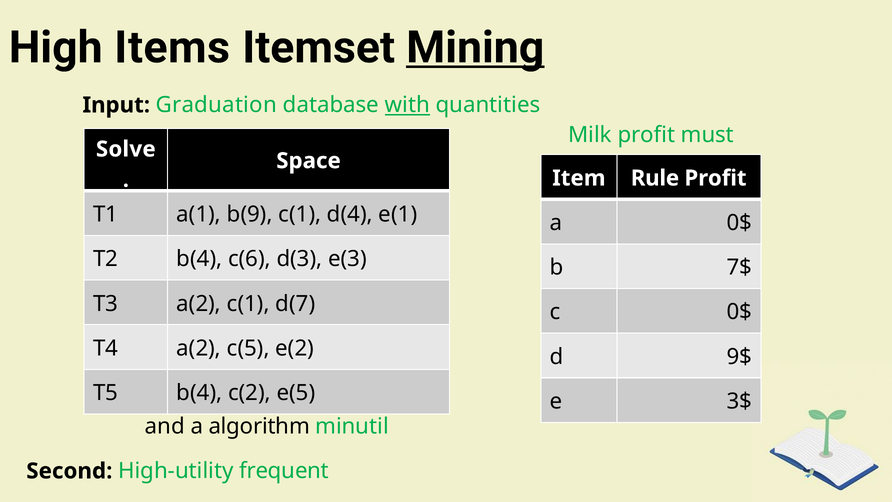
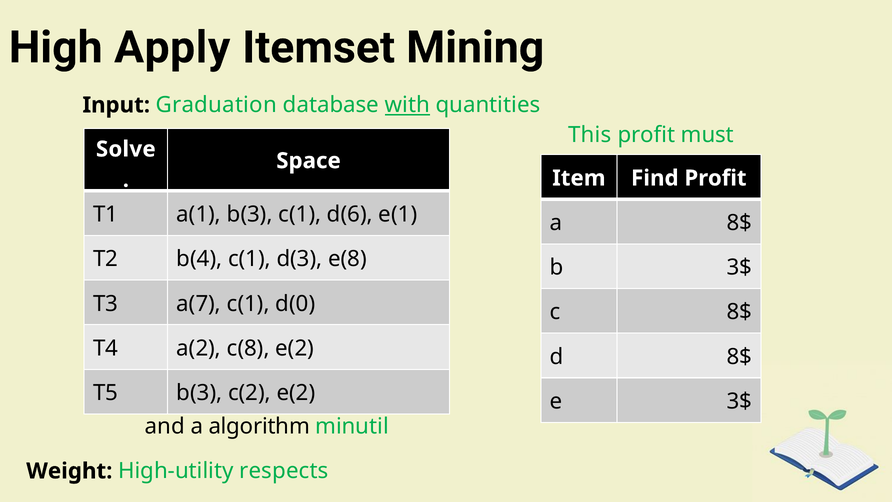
Items: Items -> Apply (172, 48)
Mining underline: present -> none (475, 48)
Milk: Milk -> This (590, 135)
Rule: Rule -> Find (655, 178)
a(1 b(9: b(9 -> b(3 (250, 214)
d(4: d(4 -> d(6 (350, 214)
a 0$: 0$ -> 8$ (739, 223)
b(4 c(6: c(6 -> c(1 (249, 259)
e(3: e(3 -> e(8 (347, 259)
b 7$: 7$ -> 3$ (739, 267)
T3 a(2: a(2 -> a(7 (199, 304)
d(7: d(7 -> d(0 (295, 304)
c 0$: 0$ -> 8$ (739, 312)
c(5: c(5 -> c(8 (248, 348)
d 9$: 9$ -> 8$ (739, 357)
T5 b(4: b(4 -> b(3 (199, 393)
c(2 e(5: e(5 -> e(2 (296, 393)
Second: Second -> Weight (69, 471)
frequent: frequent -> respects (284, 471)
